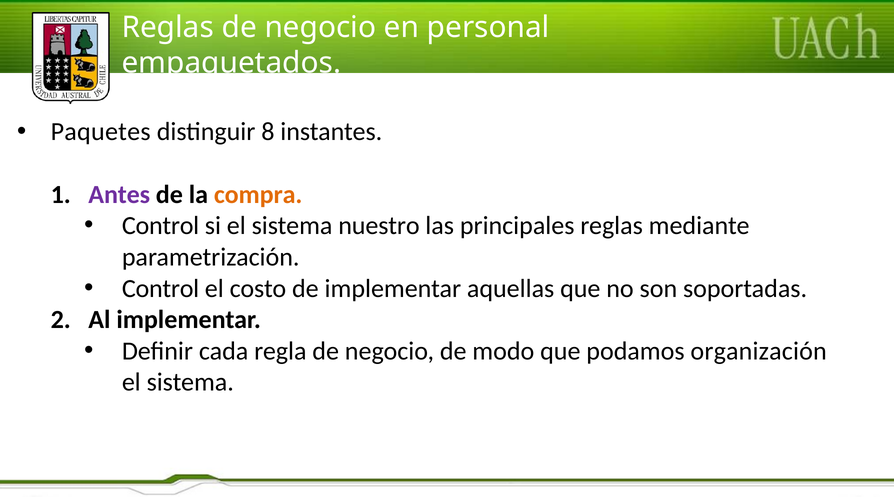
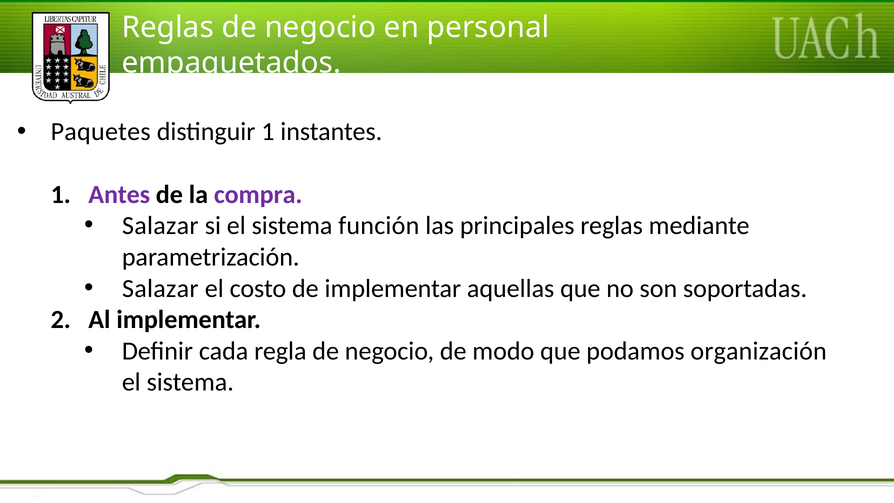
distinguir 8: 8 -> 1 (268, 132)
compra colour: orange -> purple (258, 194)
Control: Control -> Salazar (160, 226)
nuestro: nuestro -> función (379, 226)
Control: Control -> Salazar (160, 288)
